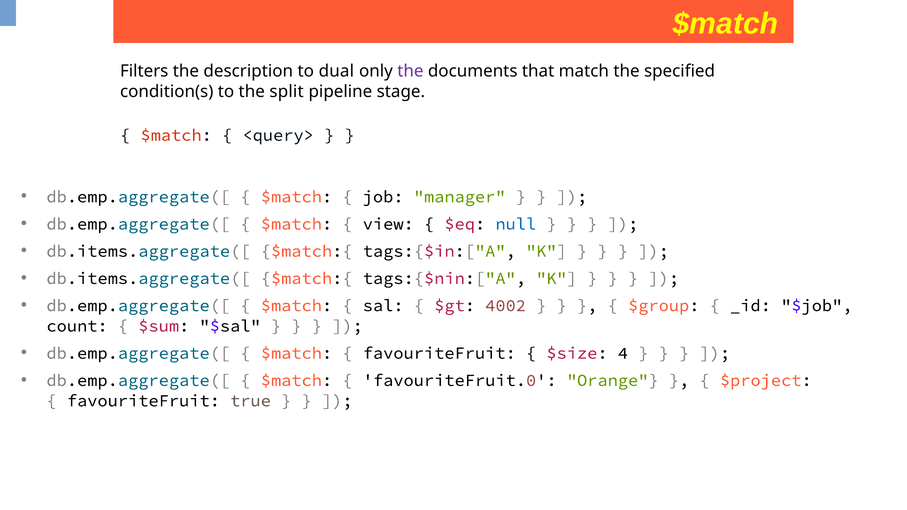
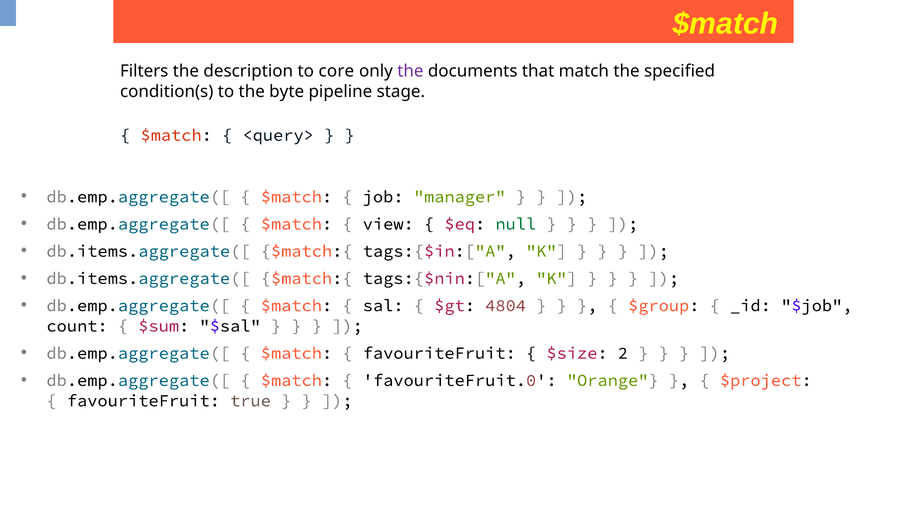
dual: dual -> core (336, 71)
split: split -> byte (287, 92)
null colour: blue -> green (516, 224)
4002: 4002 -> 4804 (506, 306)
4: 4 -> 2 (623, 353)
